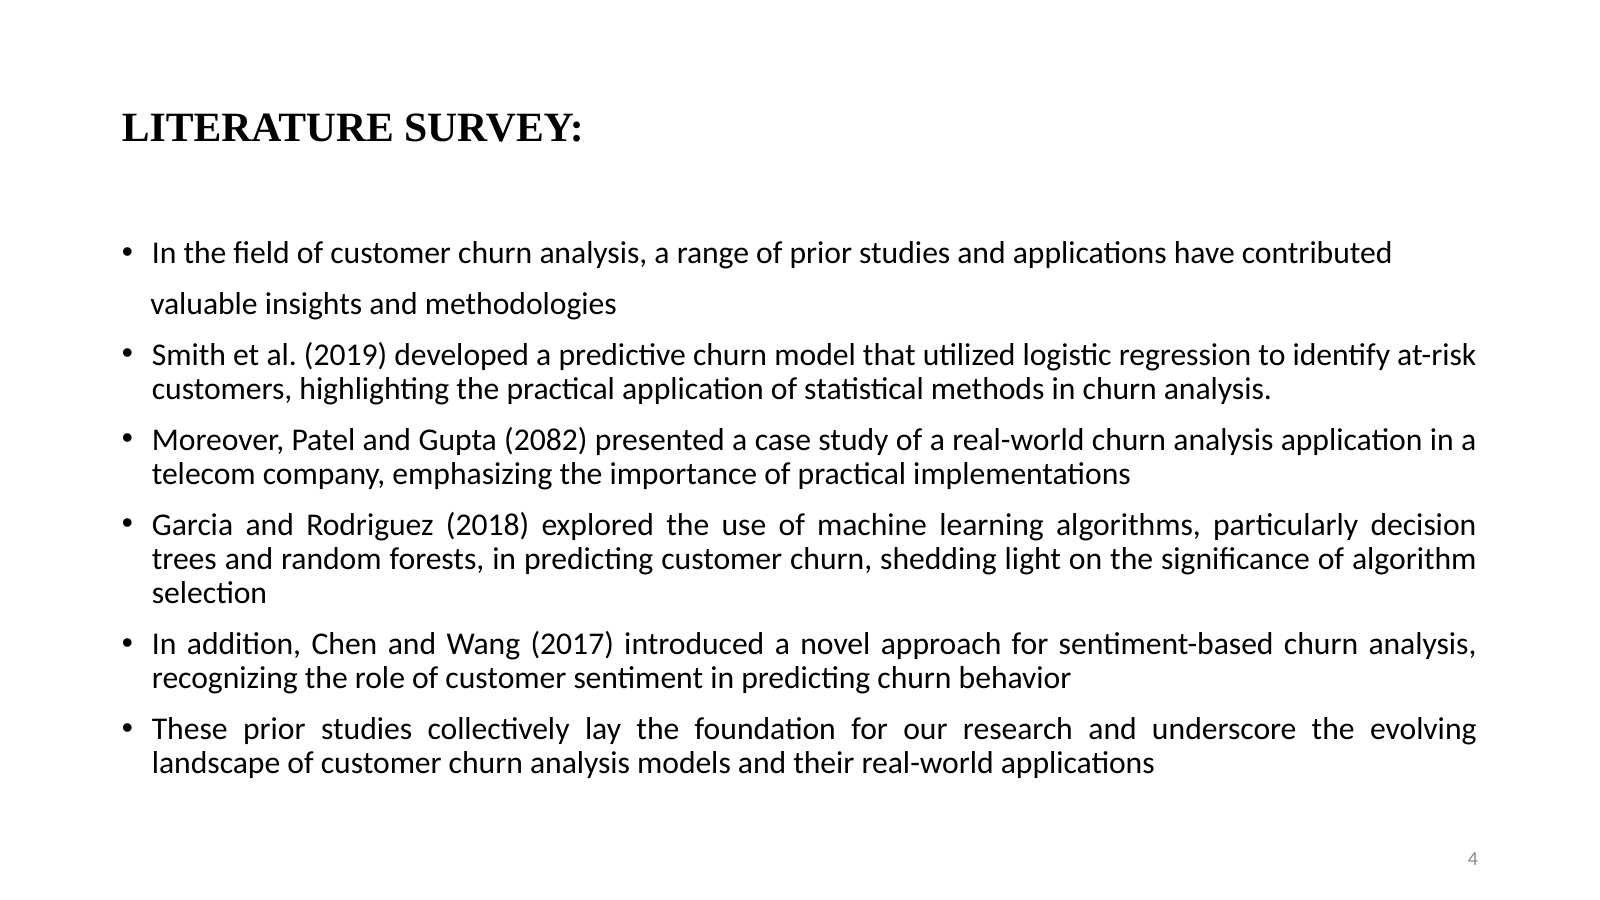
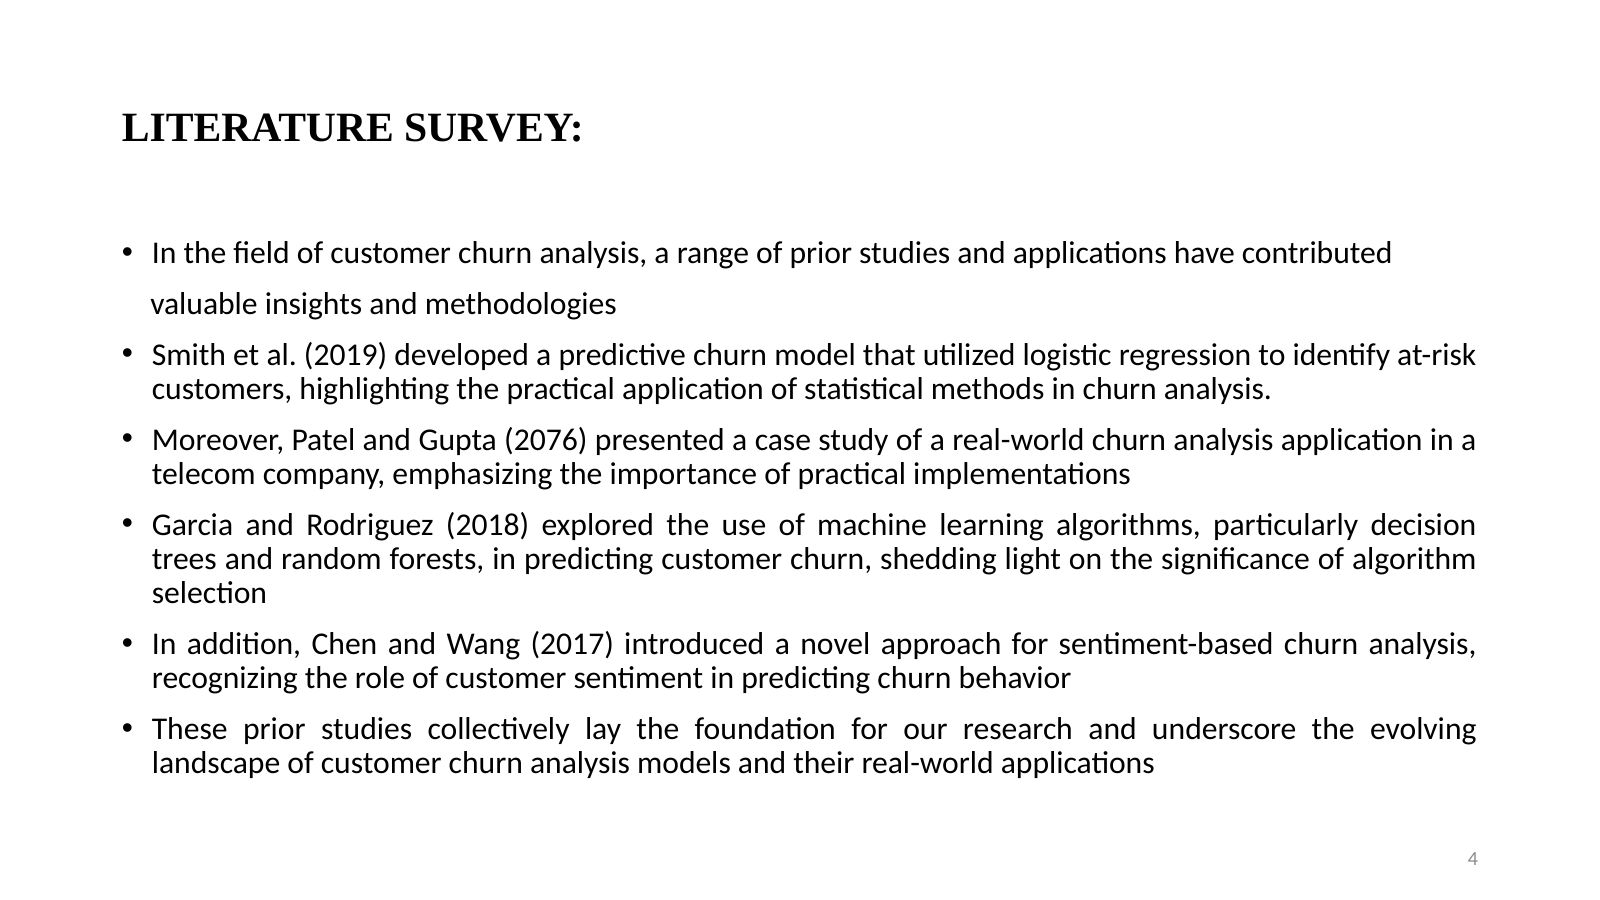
2082: 2082 -> 2076 (546, 440)
